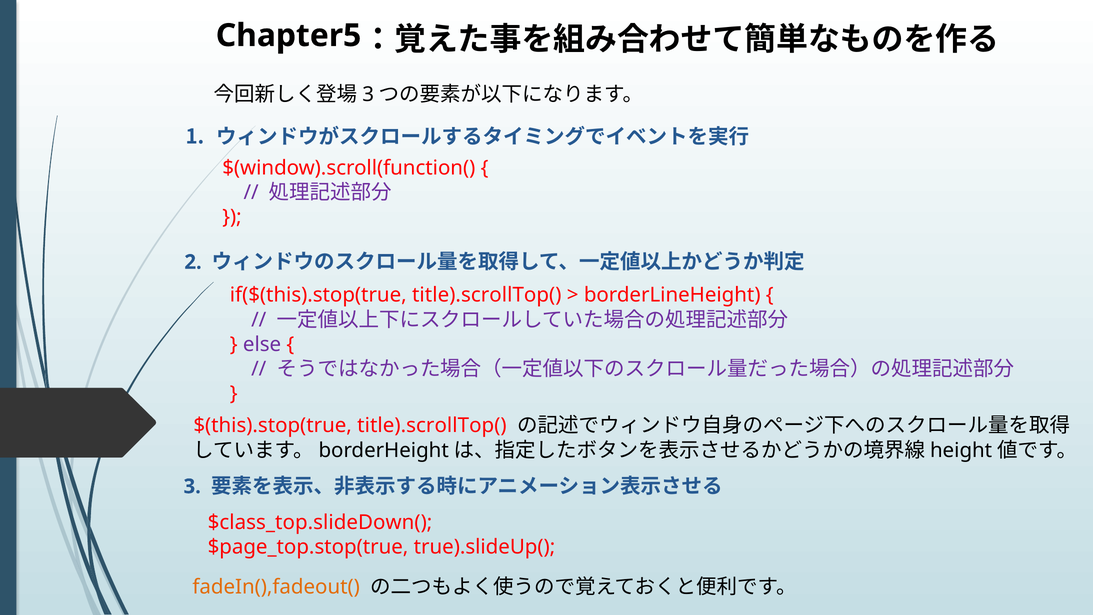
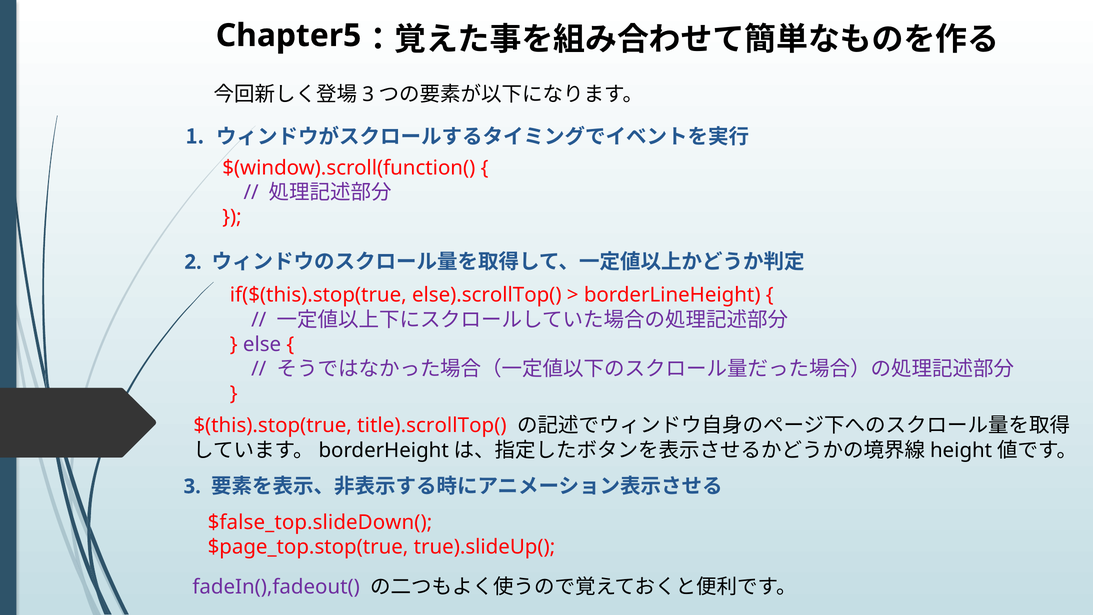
if($(this).stop(true title).scrollTop(: title).scrollTop( -> else).scrollTop( (487, 295)
$class_top.slideDown(: $class_top.slideDown( -> $false_top.slideDown( (320, 522)
fadeIn(),fadeout( colour: orange -> purple (276, 587)
